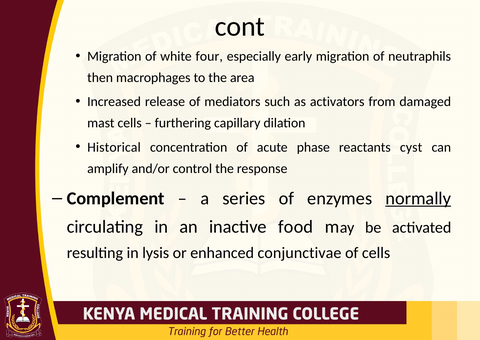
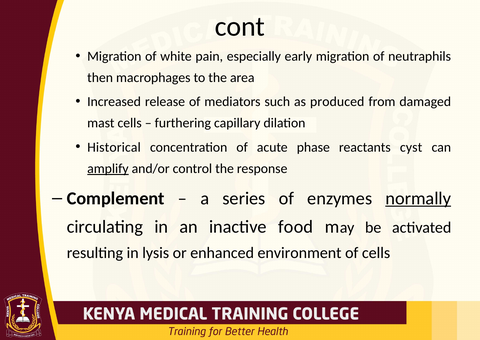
four: four -> pain (209, 56)
activators: activators -> produced (337, 102)
amplify underline: none -> present (108, 168)
conjunctivae: conjunctivae -> environment (300, 253)
